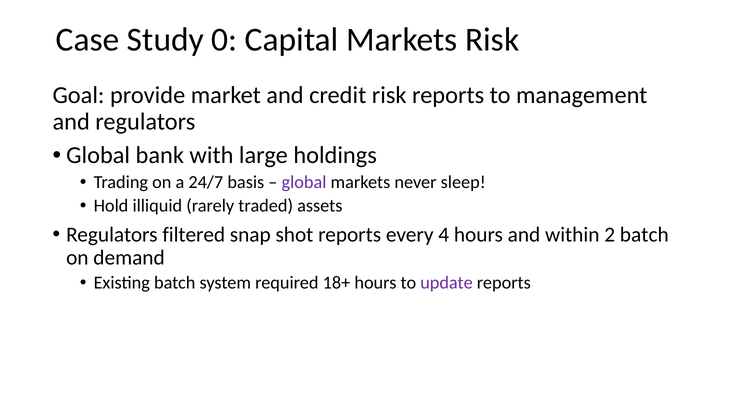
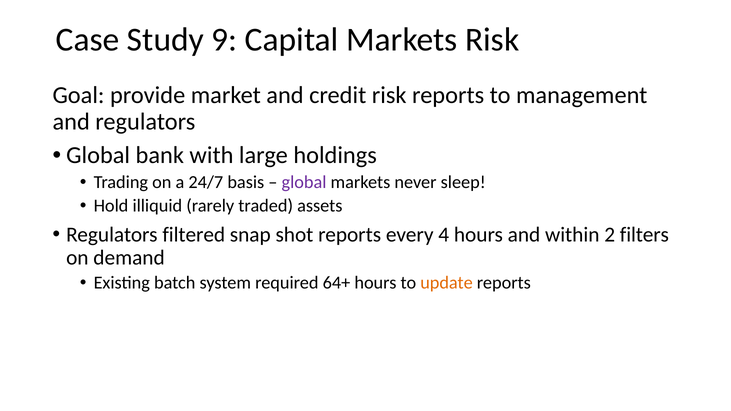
0: 0 -> 9 (224, 39)
2 batch: batch -> filters (644, 235)
18+: 18+ -> 64+ (336, 283)
update colour: purple -> orange (447, 283)
